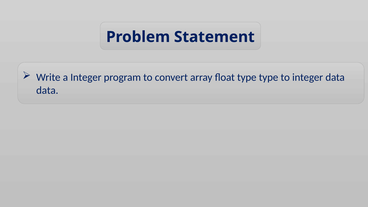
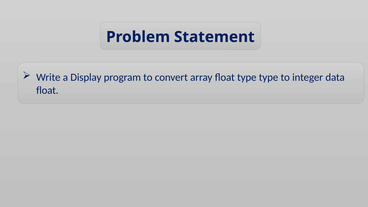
a Integer: Integer -> Display (86, 77)
data: data -> float (47, 90)
